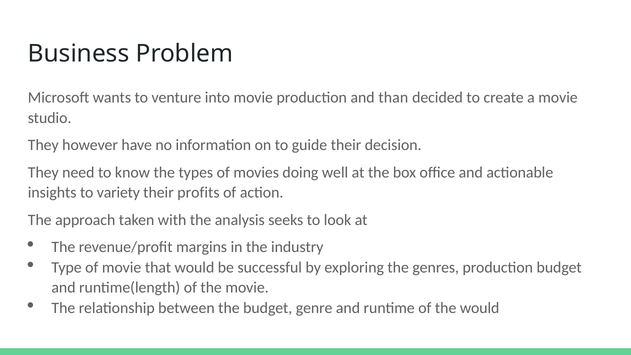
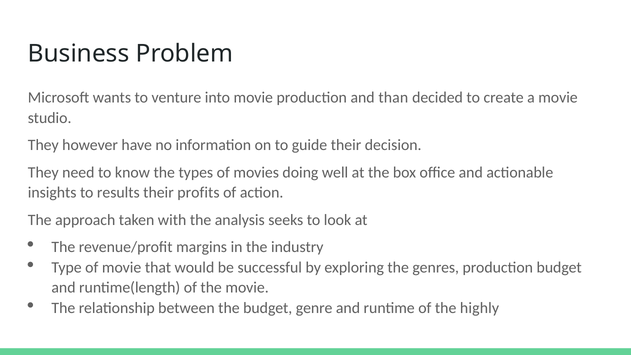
variety: variety -> results (118, 193)
the would: would -> highly (480, 308)
